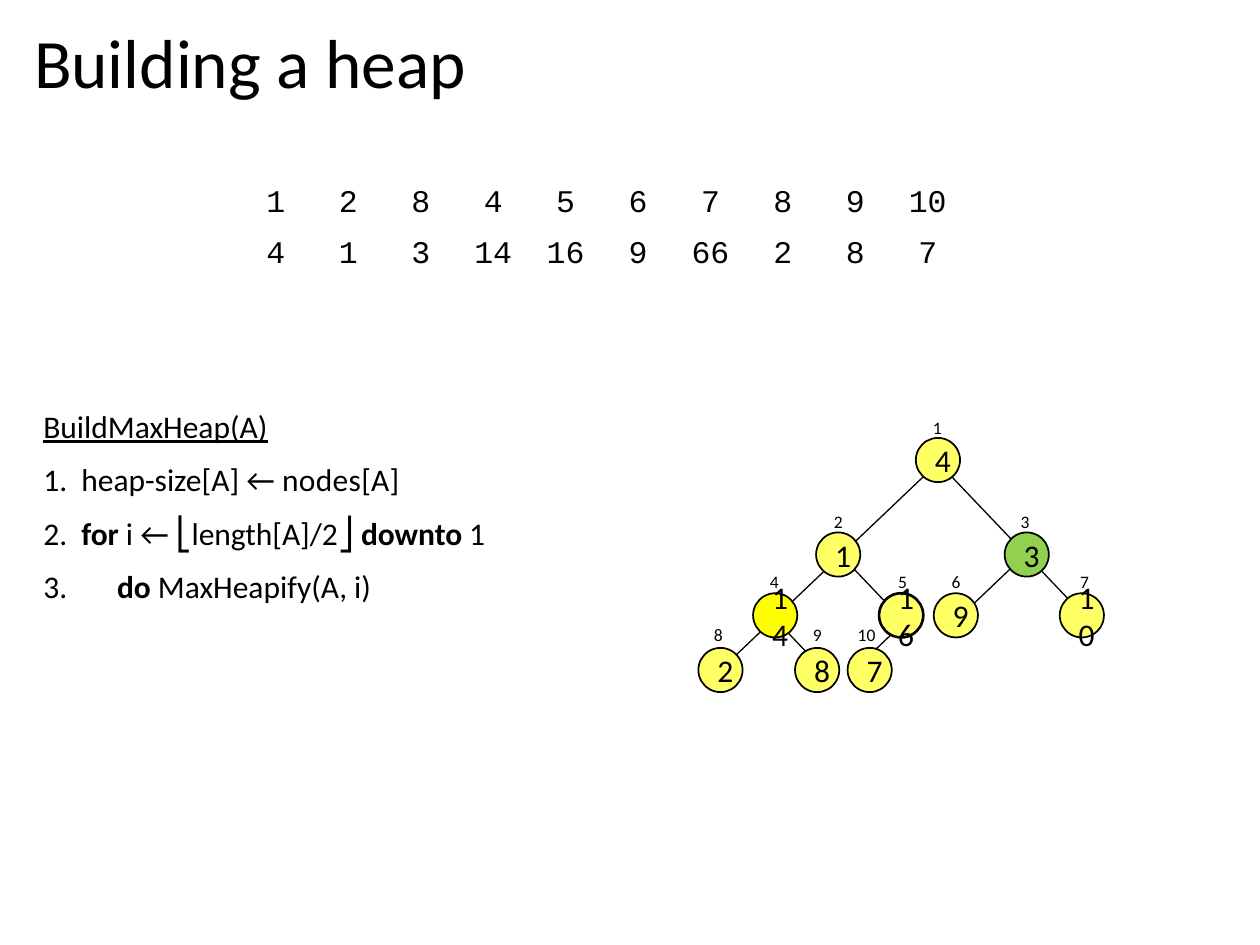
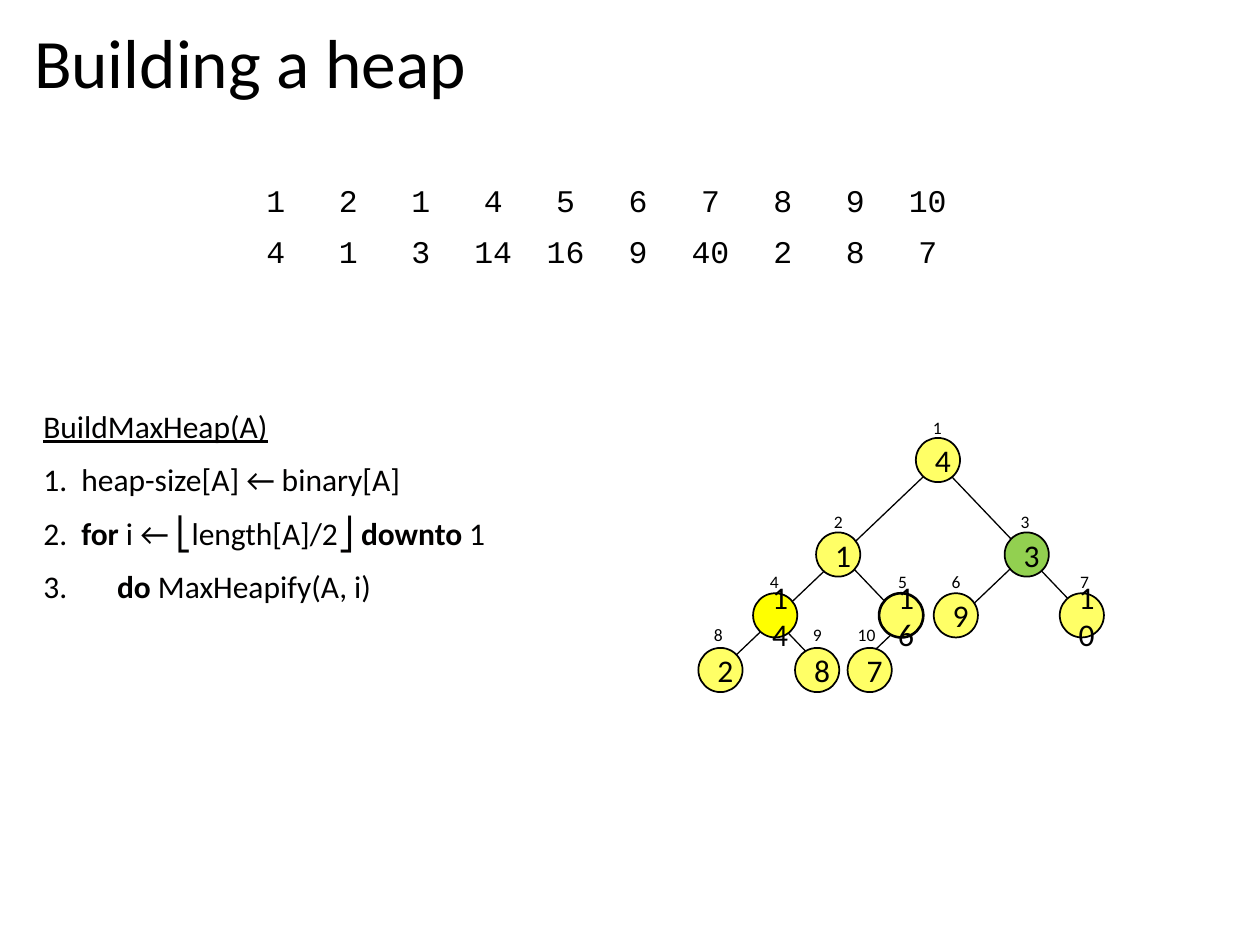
1 2 8: 8 -> 1 (421, 202)
66: 66 -> 40 (710, 253)
nodes[A: nodes[A -> binary[A (341, 481)
